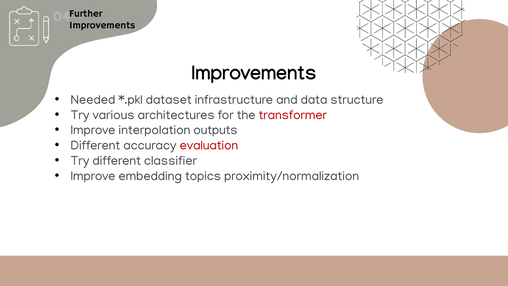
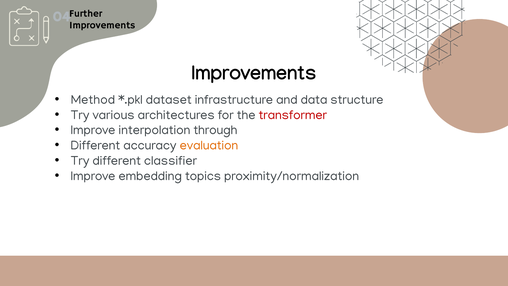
Needed: Needed -> Method (93, 100)
outputs: outputs -> through (215, 130)
evaluation colour: red -> orange (209, 145)
